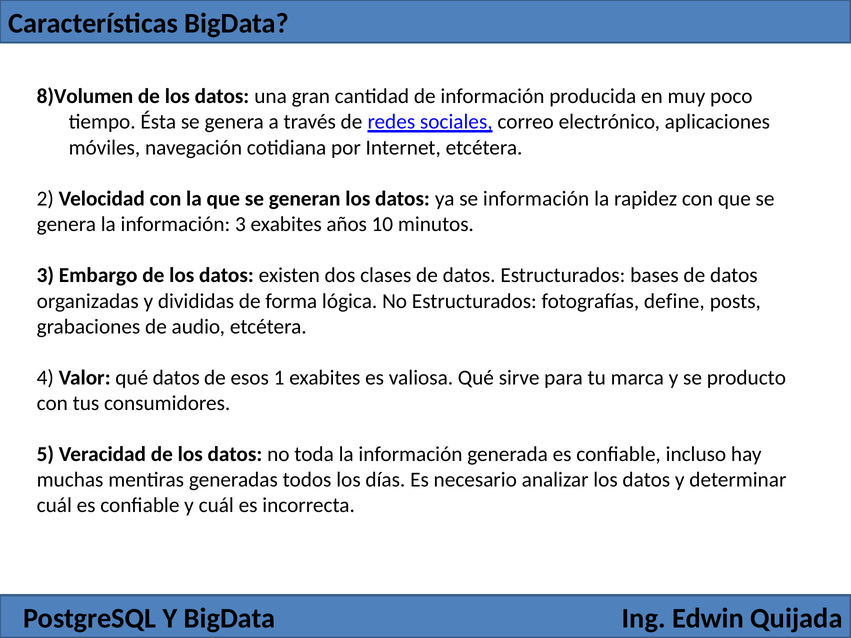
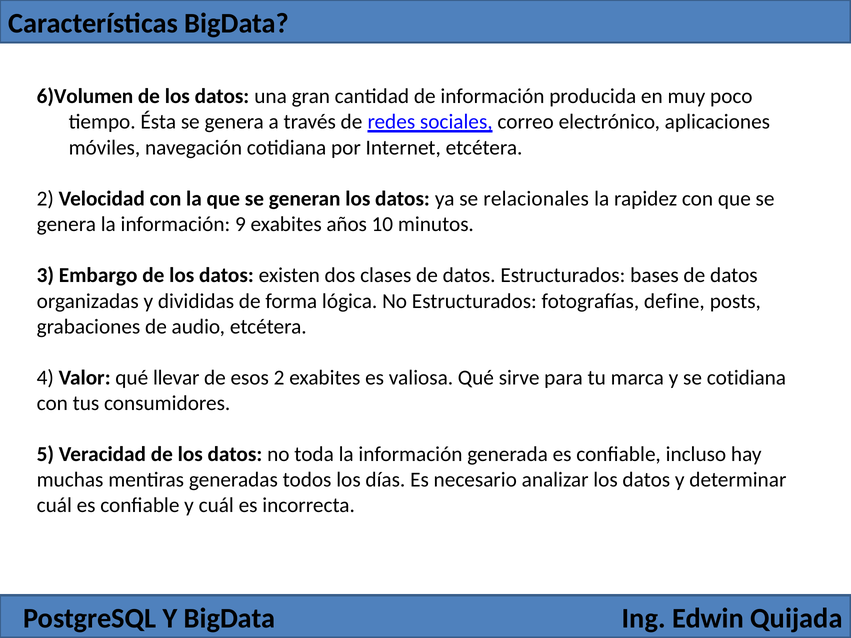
8)Volumen: 8)Volumen -> 6)Volumen (85, 96)
se información: información -> relacionales (536, 199)
información 3: 3 -> 9 (240, 225)
qué datos: datos -> llevar (176, 378)
esos 1: 1 -> 2 (279, 378)
se producto: producto -> cotidiana (746, 378)
